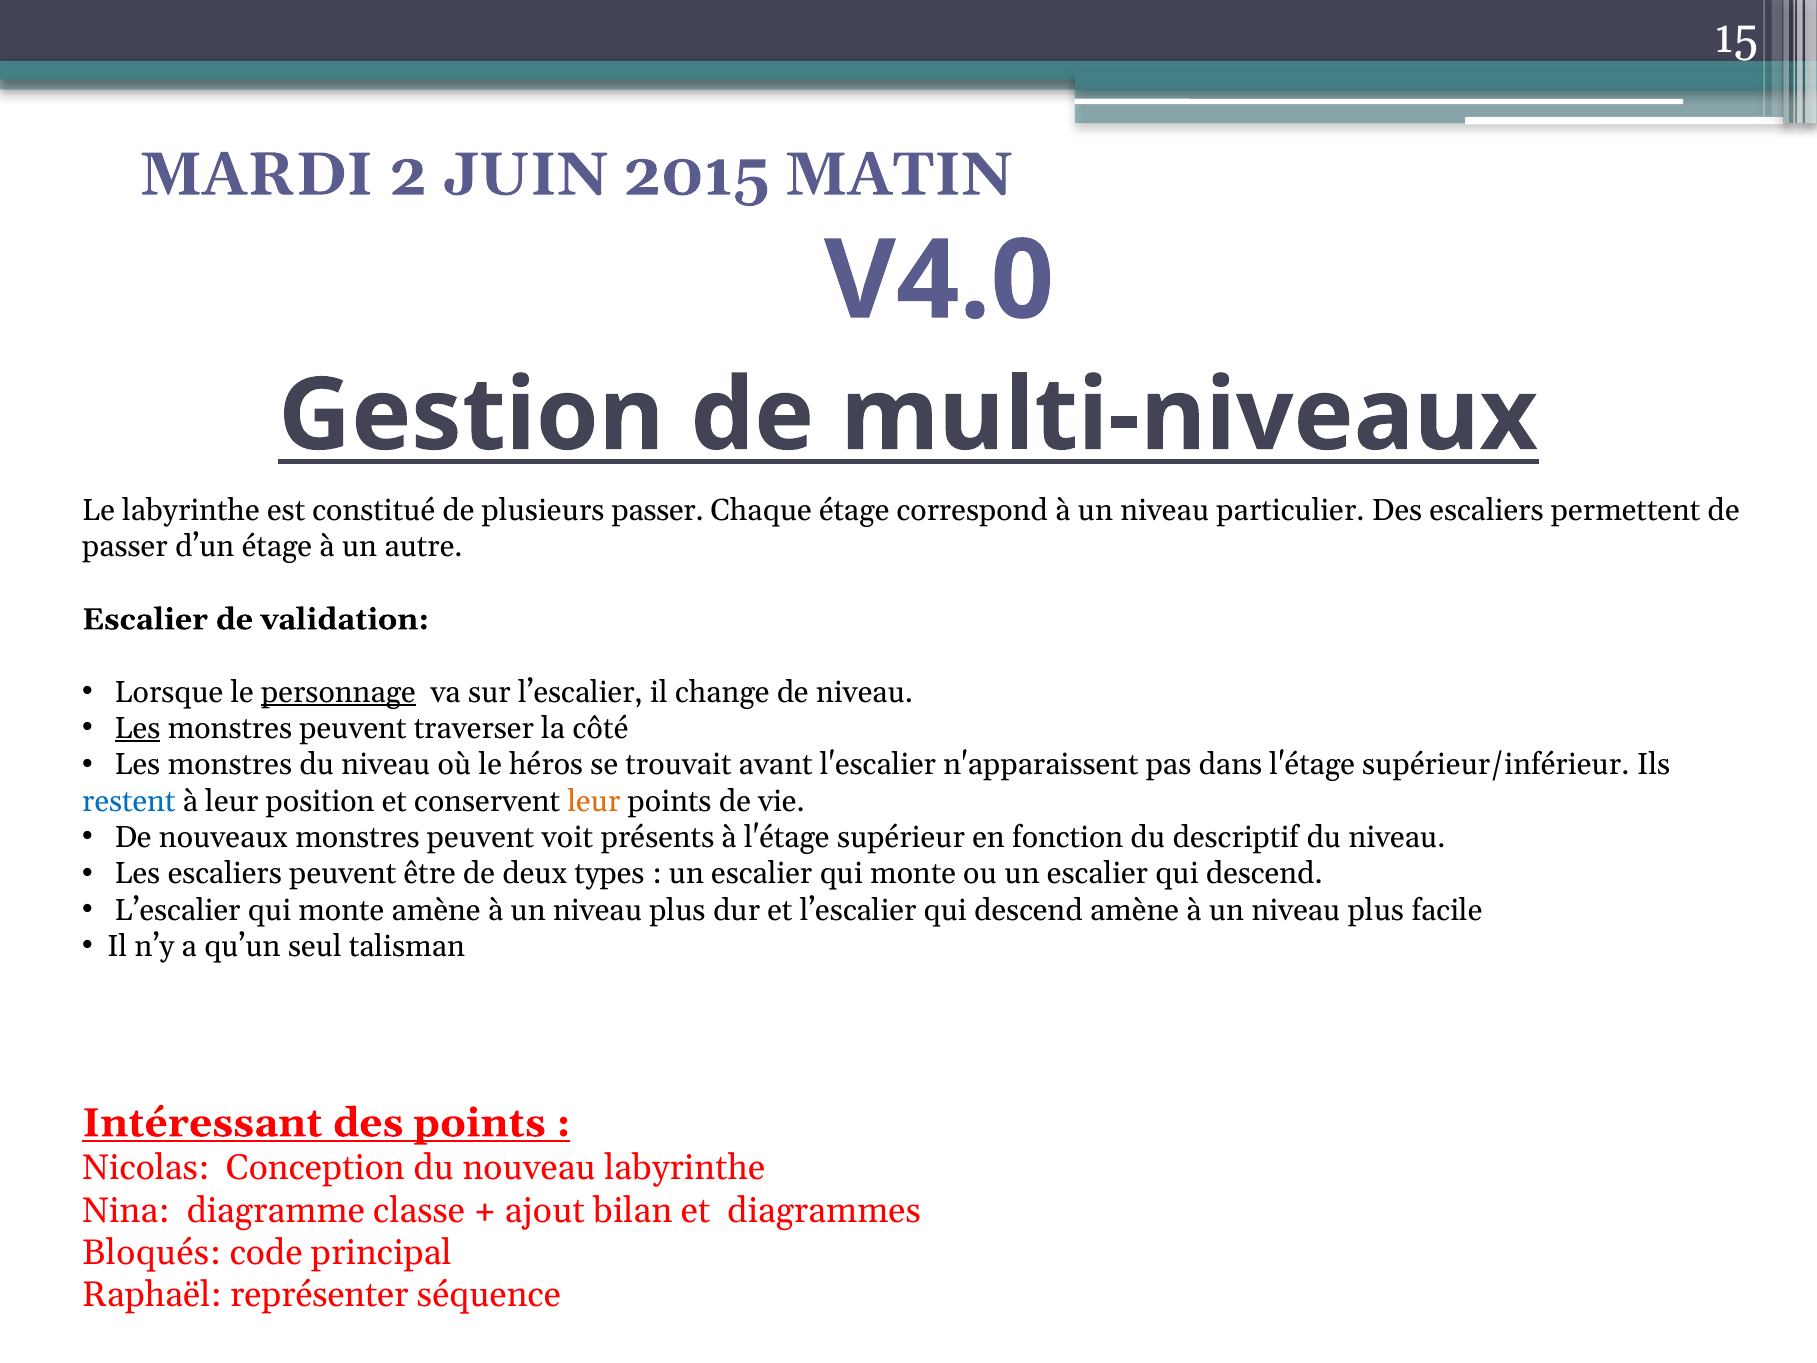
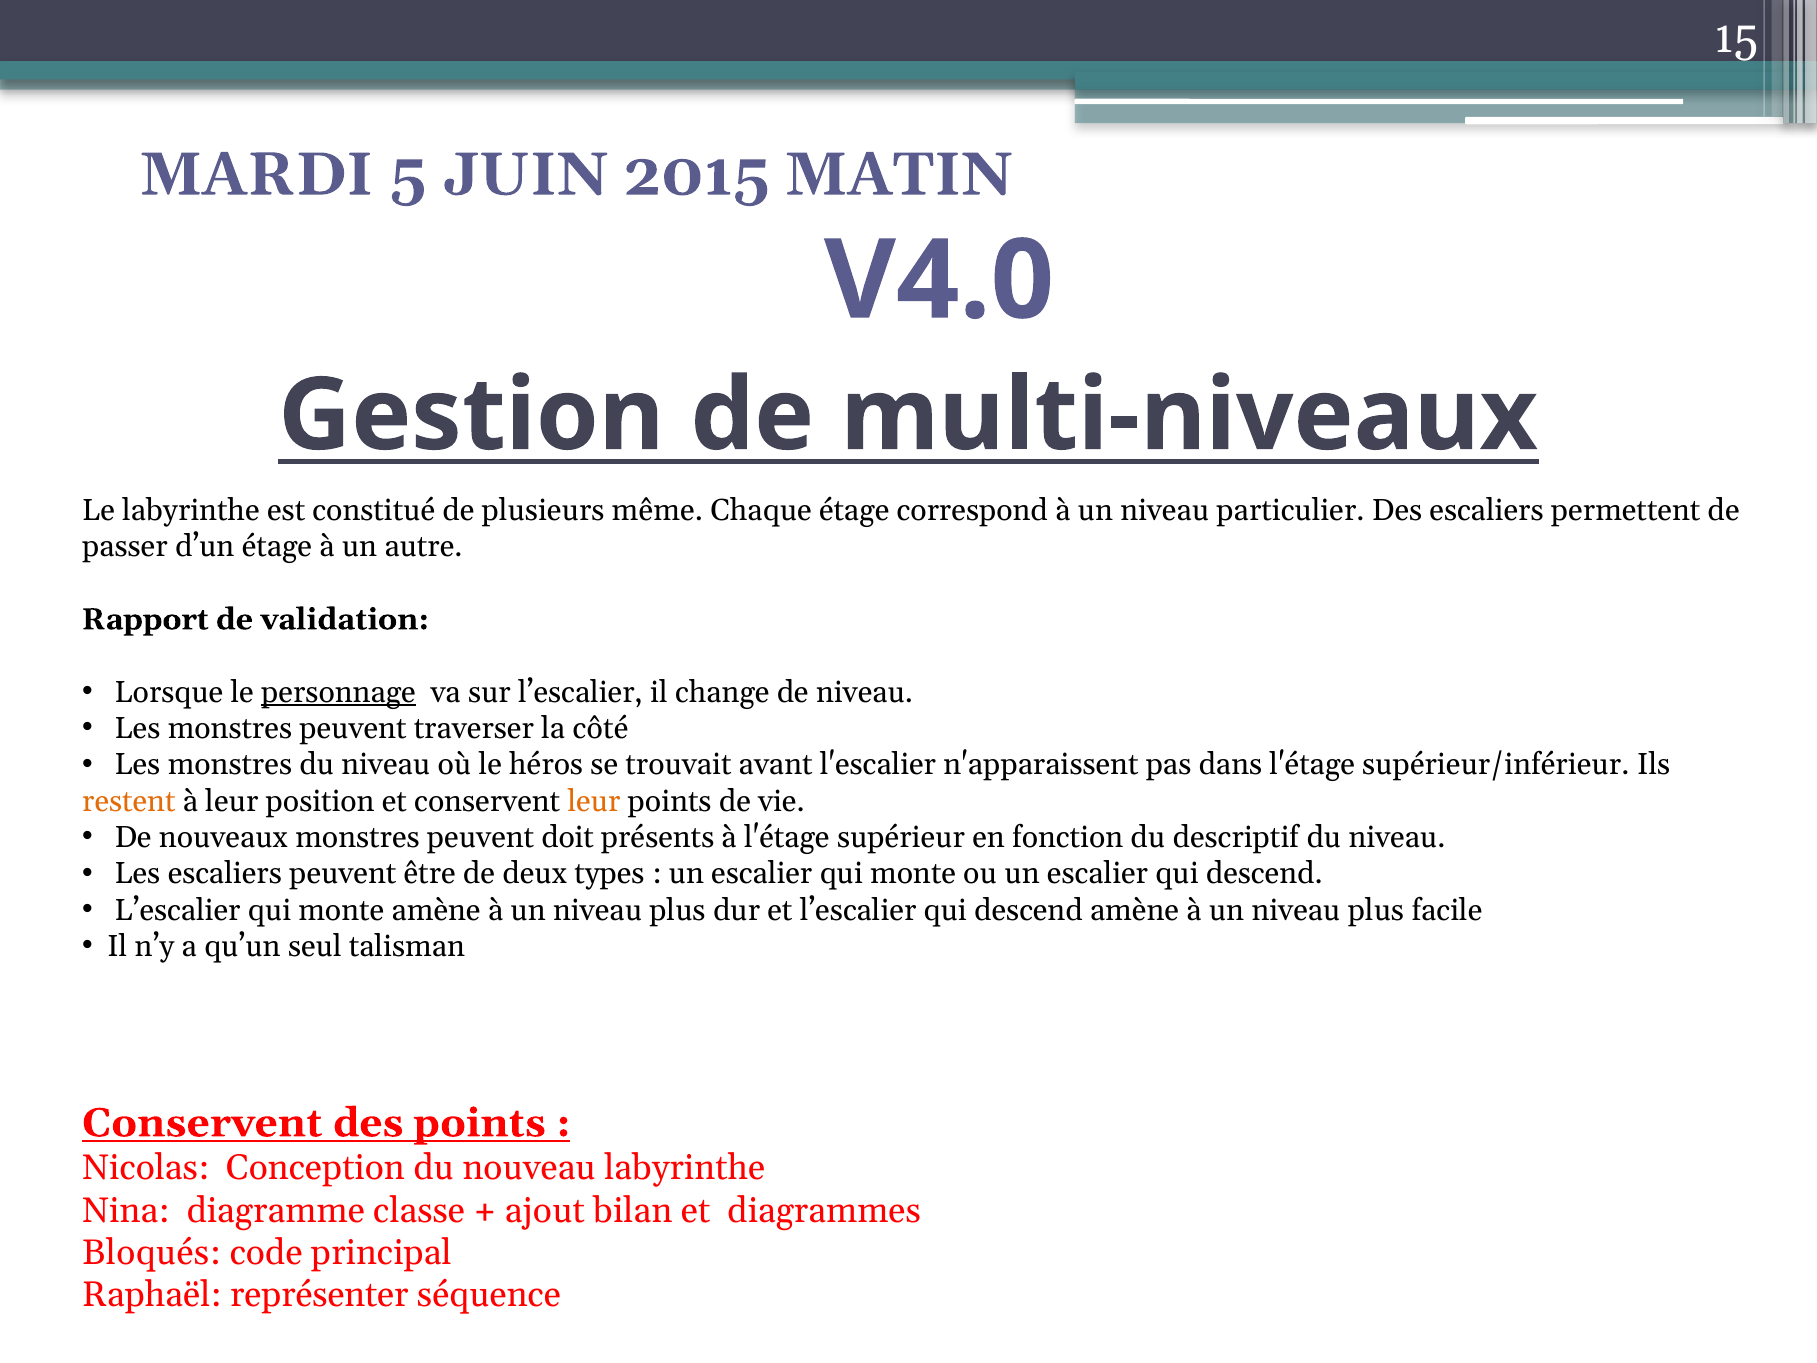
2: 2 -> 5 (408, 175)
plusieurs passer: passer -> même (657, 510)
Escalier: Escalier -> Rapport (145, 619)
Les underline: present -> none (137, 728)
restent colour: blue -> orange (129, 801)
voit: voit -> doit (568, 837)
Intéressant: Intéressant -> Conservent (202, 1123)
